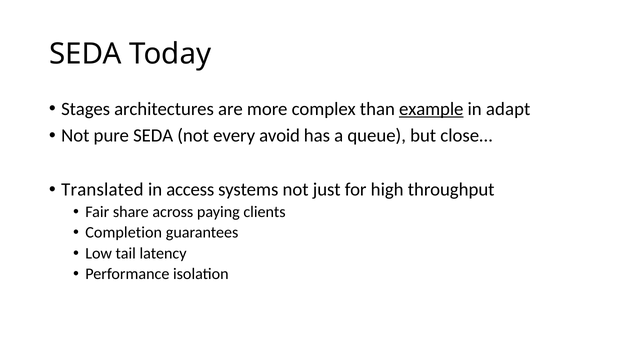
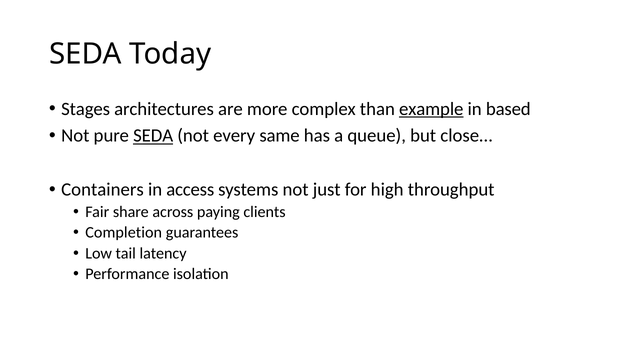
adapt: adapt -> based (508, 109)
SEDA underline: none -> present (153, 136)
avoid: avoid -> same (280, 136)
Translated: Translated -> Containers (102, 190)
